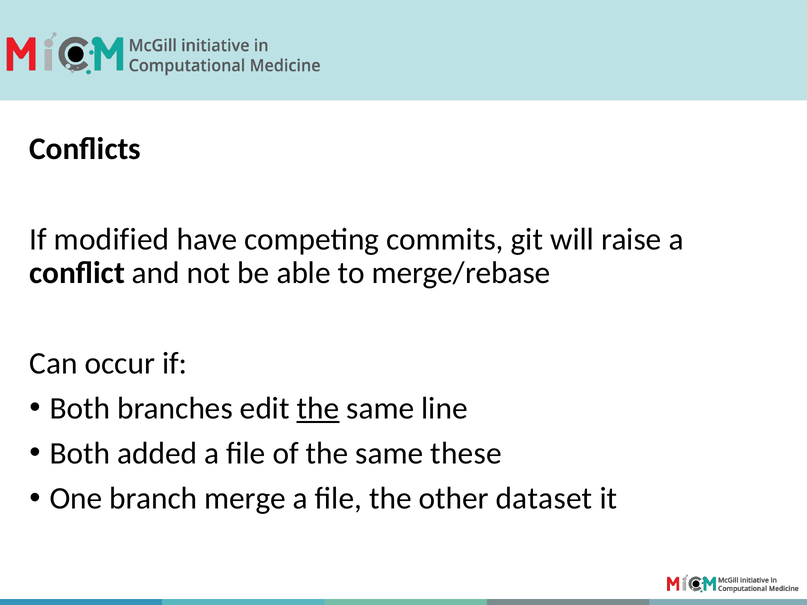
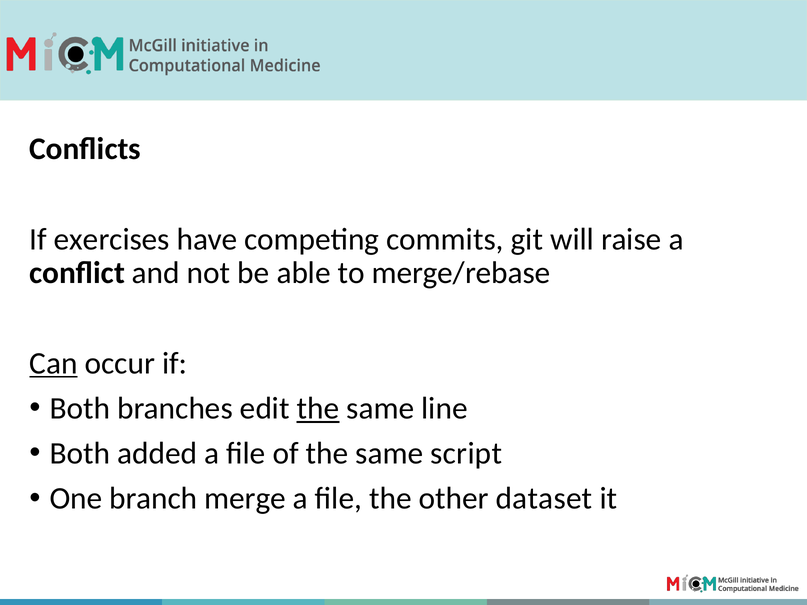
modified: modified -> exercises (112, 239)
Can underline: none -> present (54, 363)
these: these -> script (466, 454)
